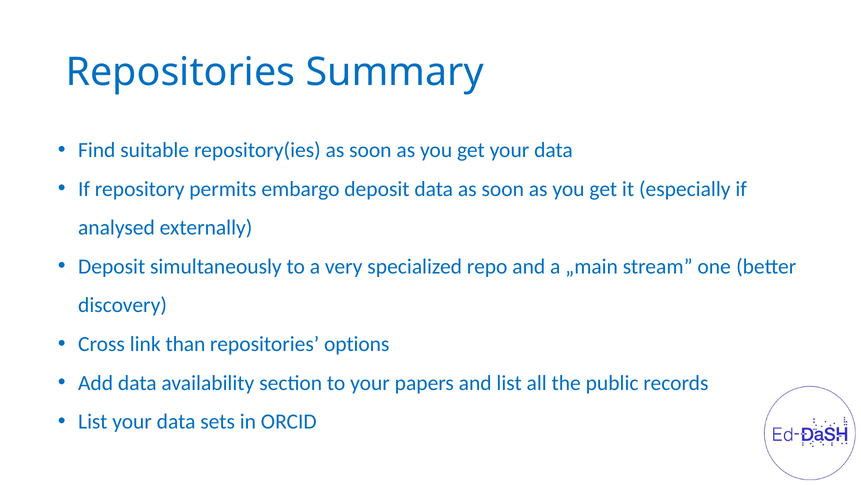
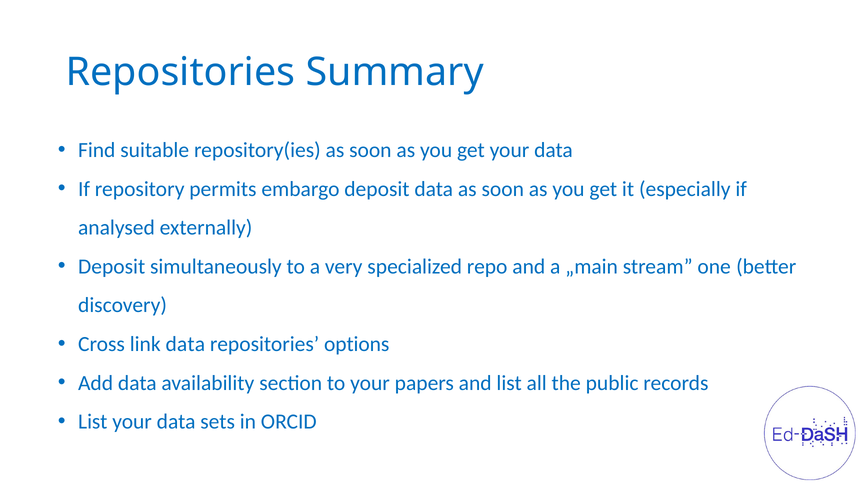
link than: than -> data (185, 344)
